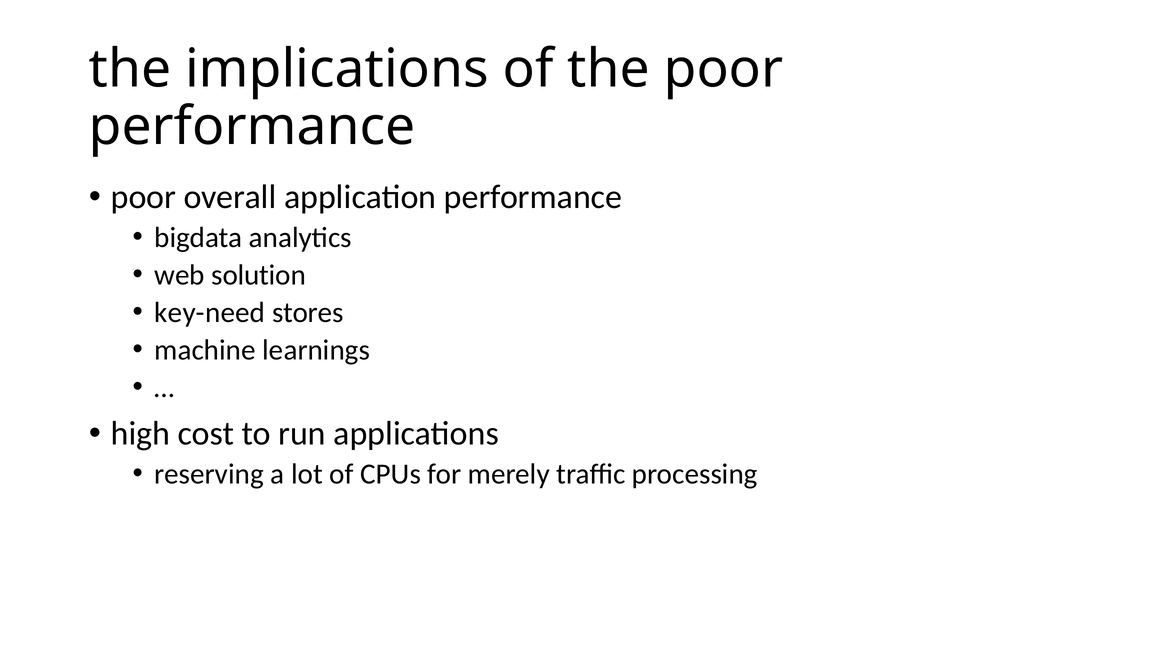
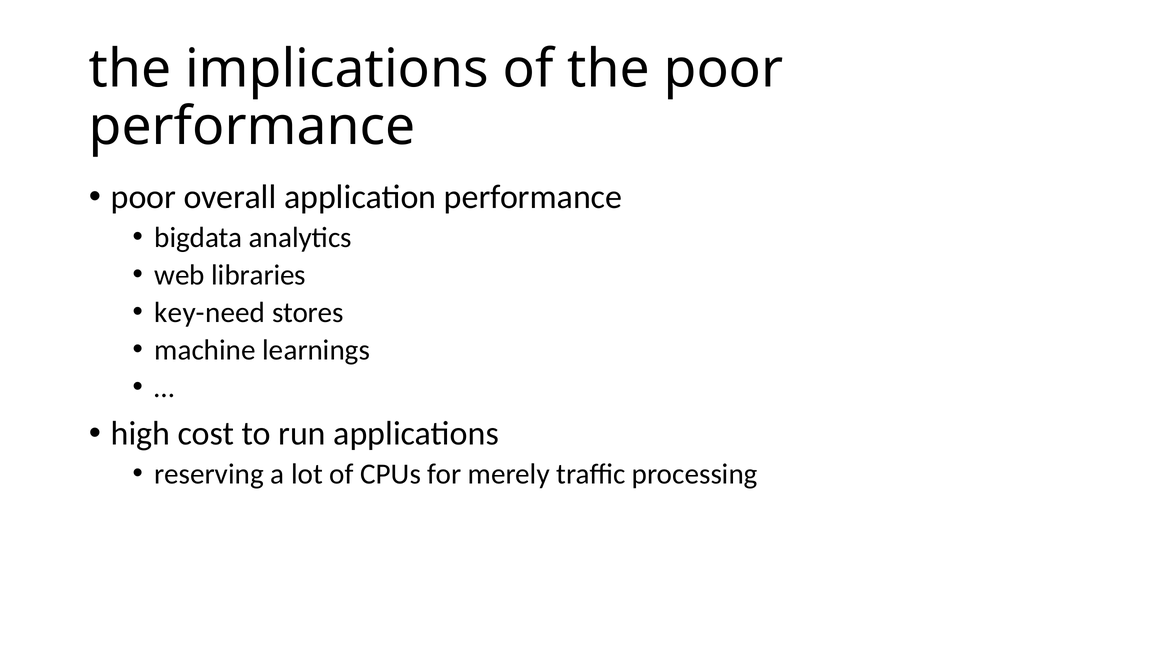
solution: solution -> libraries (259, 275)
